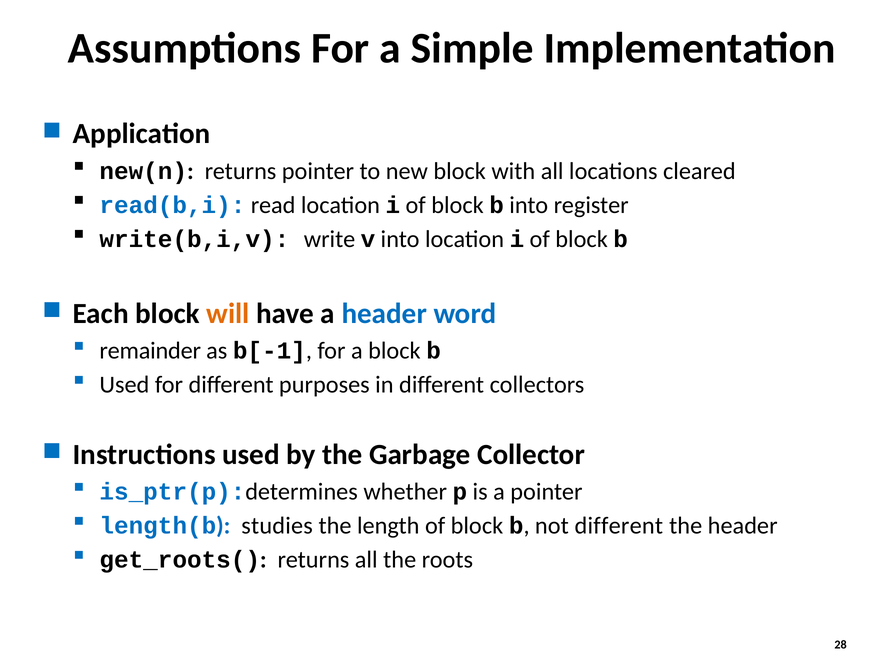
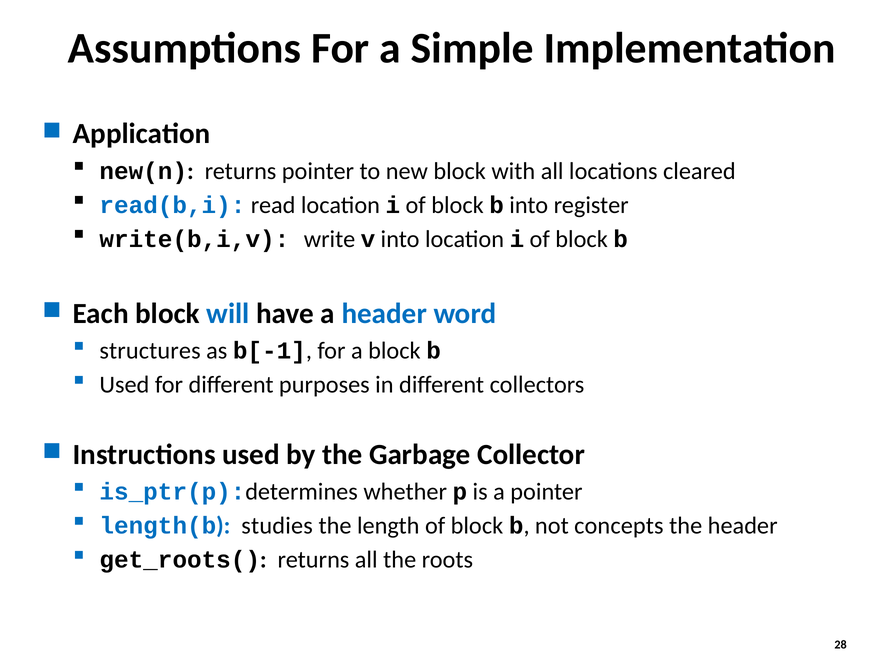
will colour: orange -> blue (228, 313)
remainder: remainder -> structures (150, 351)
not different: different -> concepts (619, 526)
